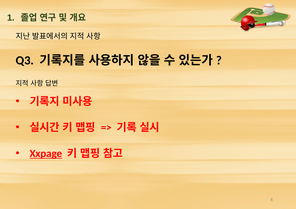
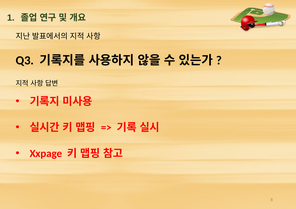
Xxpage underline: present -> none (46, 153)
